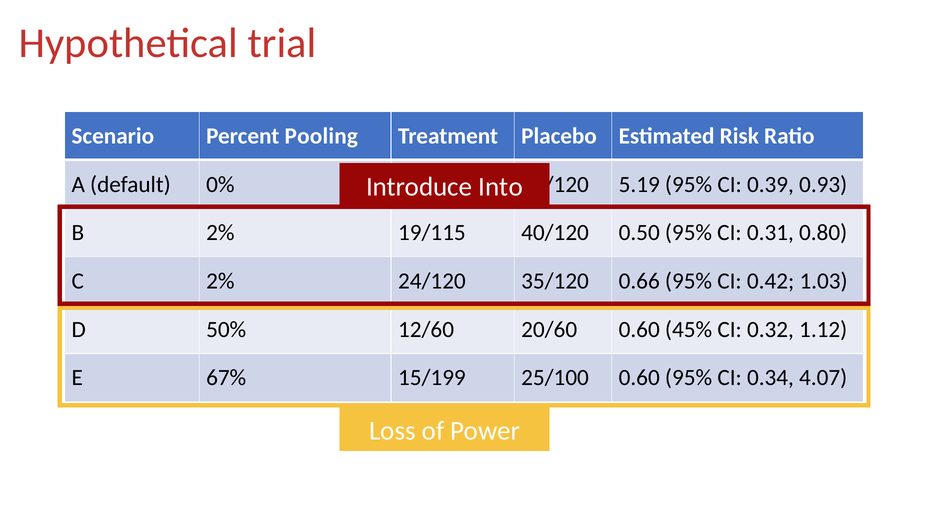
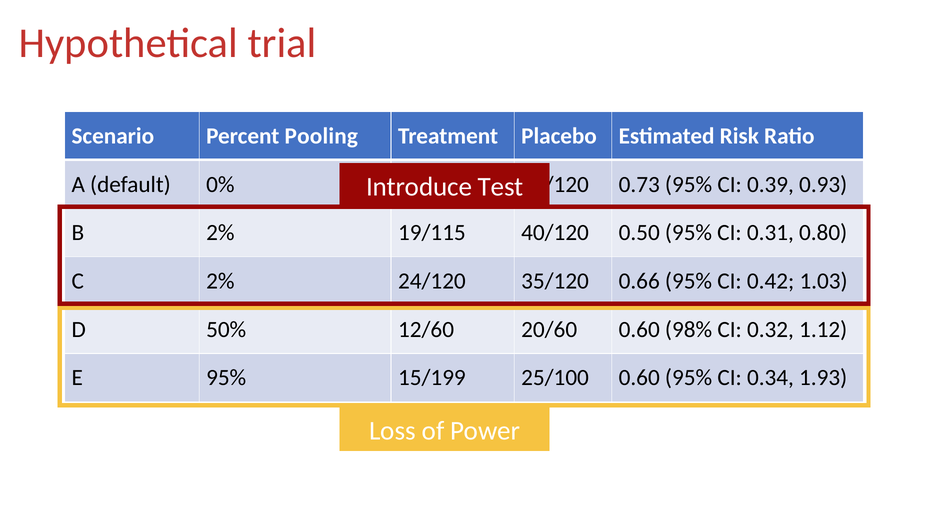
5.19: 5.19 -> 0.73 (639, 184)
Into: Into -> Test (501, 187)
45%: 45% -> 98% (689, 329)
E 67%: 67% -> 95% (226, 378)
4.07: 4.07 -> 1.93 (823, 378)
